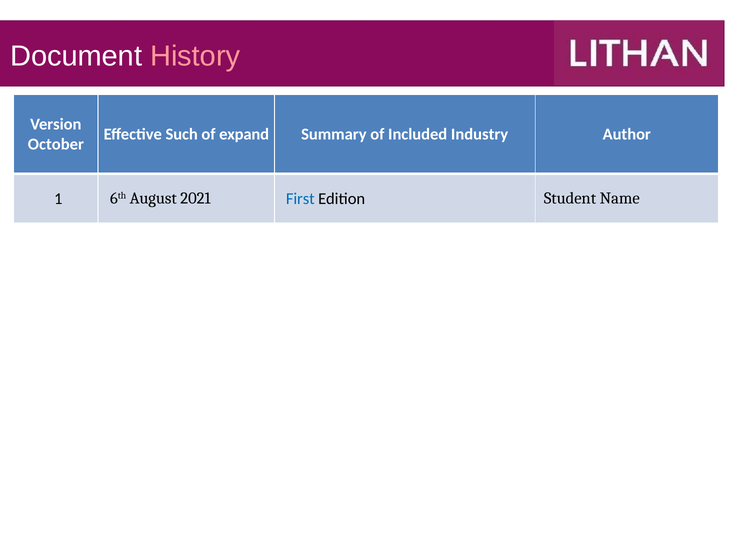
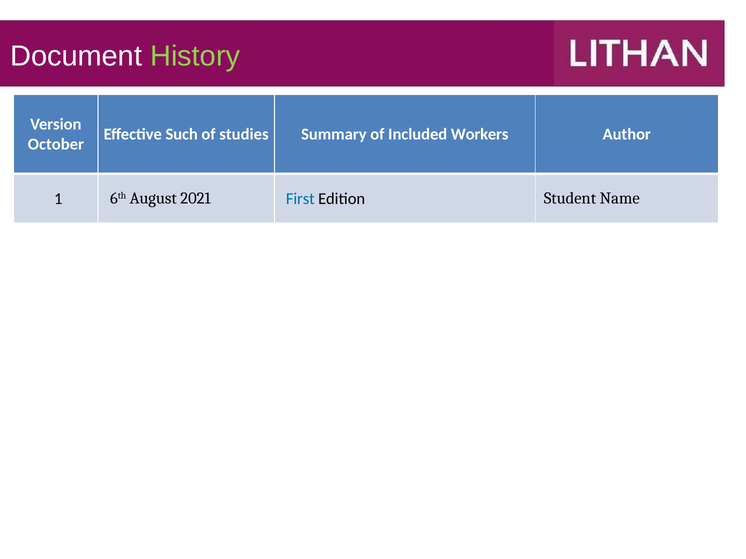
History colour: pink -> light green (195, 56)
expand: expand -> studies (244, 134)
Industry: Industry -> Workers (480, 134)
